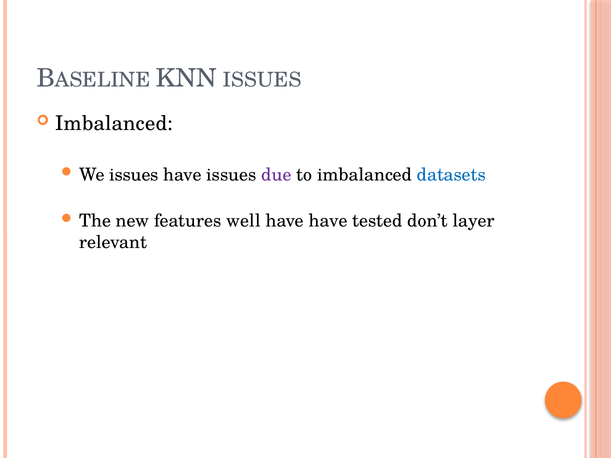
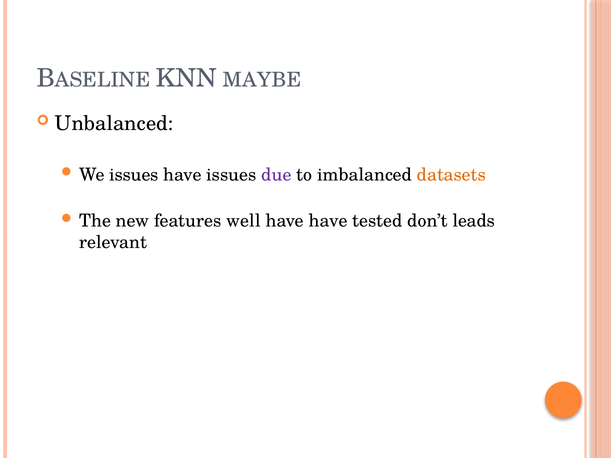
KNN ISSUES: ISSUES -> MAYBE (262, 80)
Imbalanced: Imbalanced -> Unbalanced (114, 124)
datasets colour: blue -> orange (451, 175)
layer: layer -> leads (474, 221)
